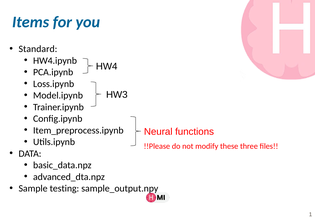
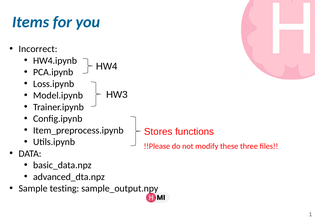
Standard: Standard -> Incorrect (38, 49)
Neural: Neural -> Stores (158, 132)
